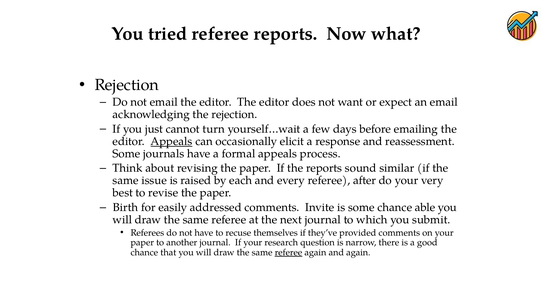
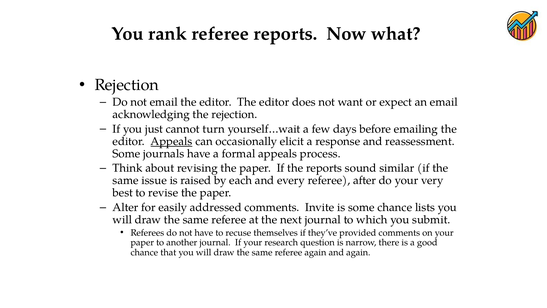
tried: tried -> rank (168, 34)
Birth: Birth -> Alter (126, 207)
able: able -> lists (425, 207)
referee underline: present -> none (288, 252)
